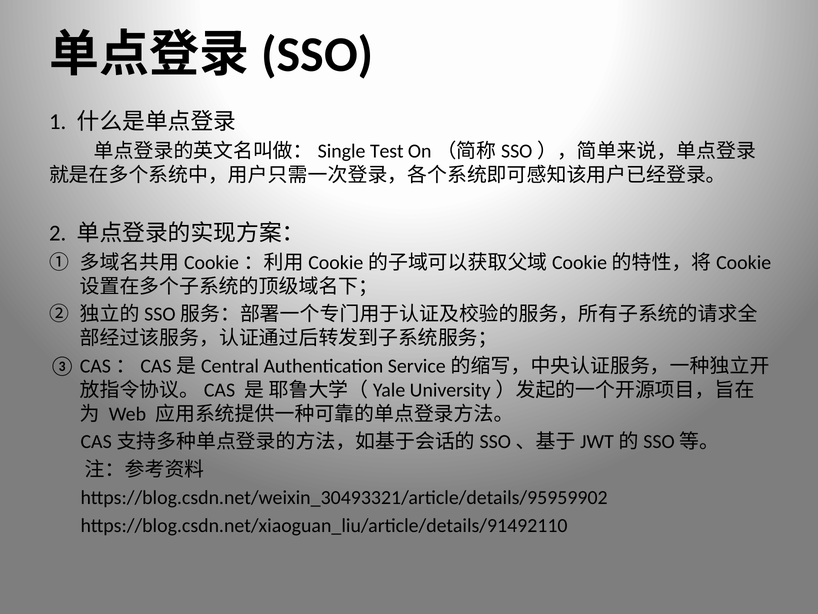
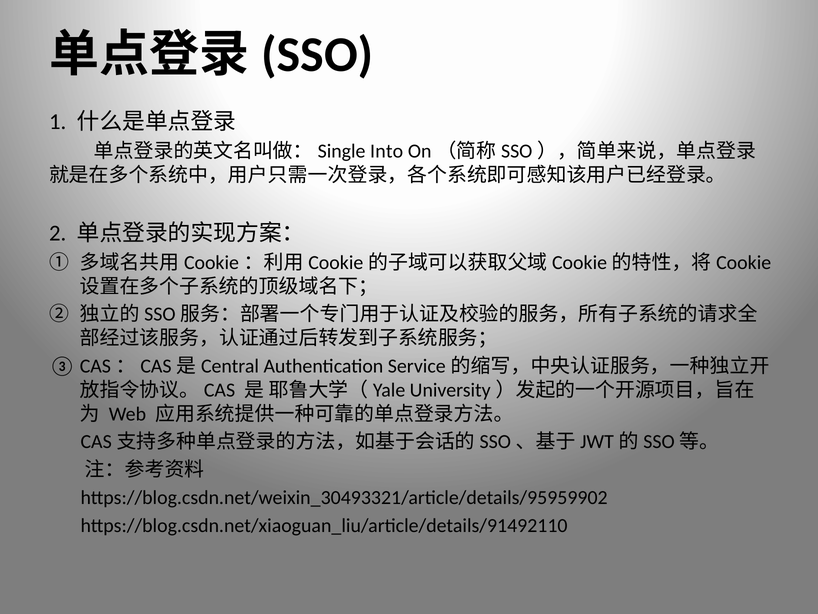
Test: Test -> Into (387, 151)
